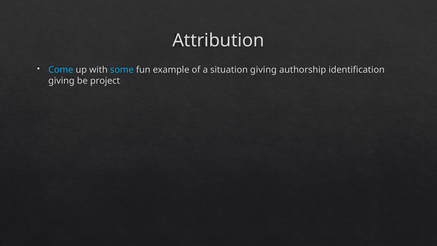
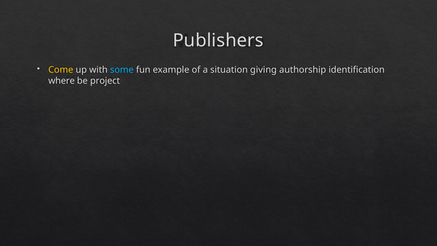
Attribution: Attribution -> Publishers (218, 41)
Come colour: light blue -> yellow (61, 70)
giving: giving -> where (61, 81)
